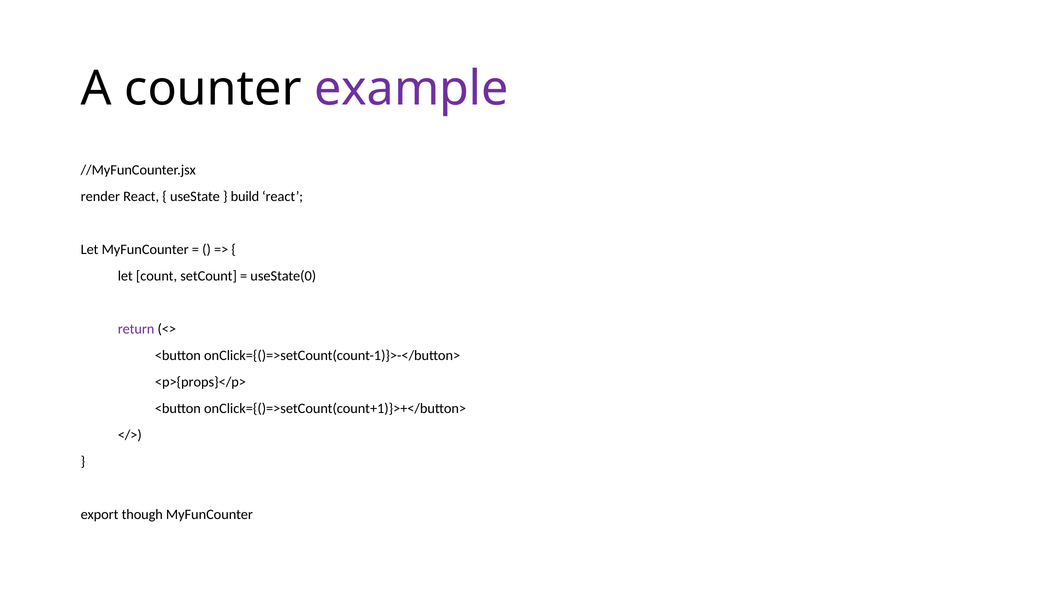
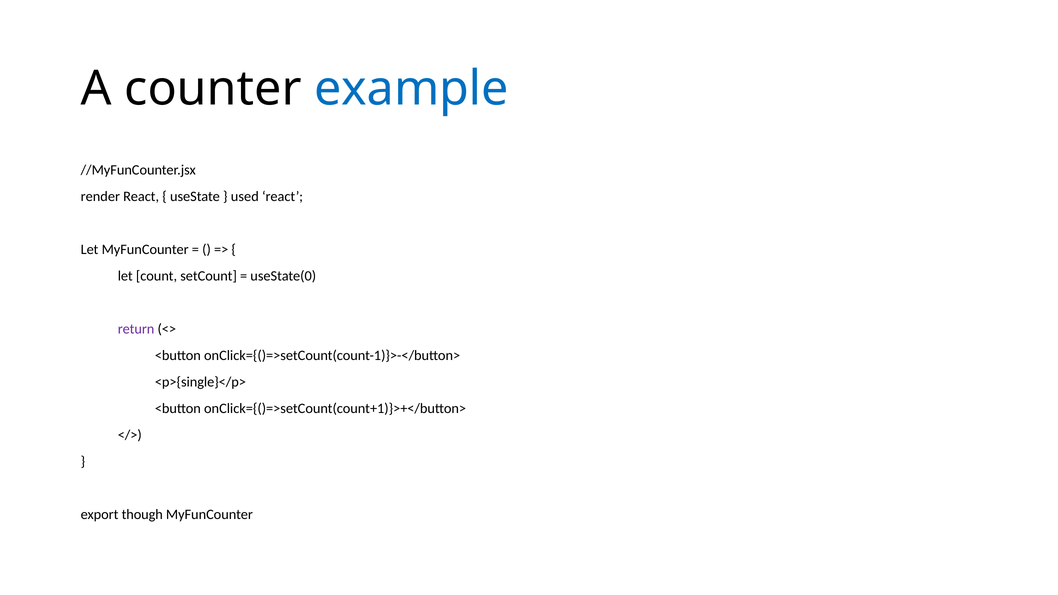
example colour: purple -> blue (411, 89)
build: build -> used (245, 197)
<p>{props}</p>: <p>{props}</p> -> <p>{single}</p> (200, 382)
